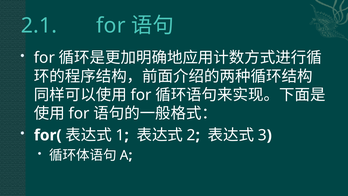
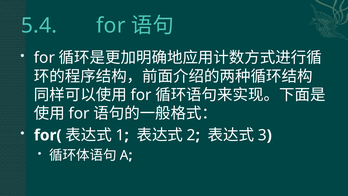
2.1: 2.1 -> 5.4 (39, 26)
